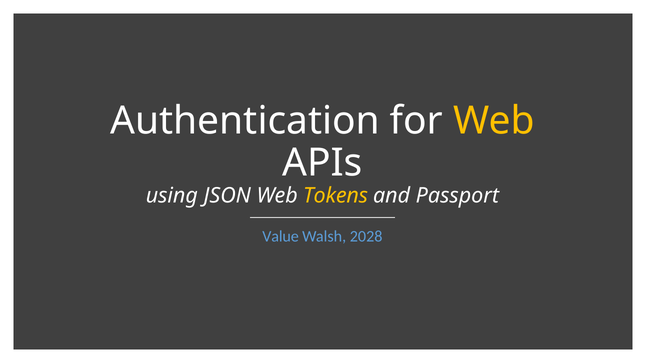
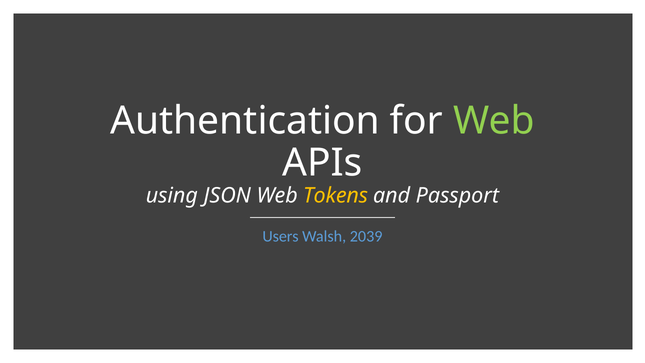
Web colour: yellow -> light green (494, 121)
Value: Value -> Users (281, 236)
2028: 2028 -> 2039 (366, 236)
